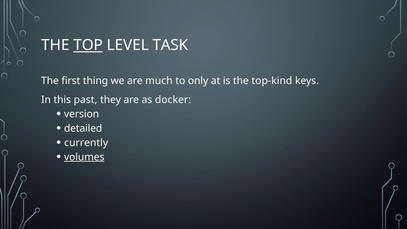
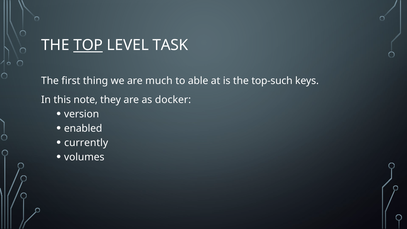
only: only -> able (198, 81)
top-kind: top-kind -> top-such (272, 81)
past: past -> note (86, 100)
detailed: detailed -> enabled (83, 128)
volumes underline: present -> none (84, 157)
